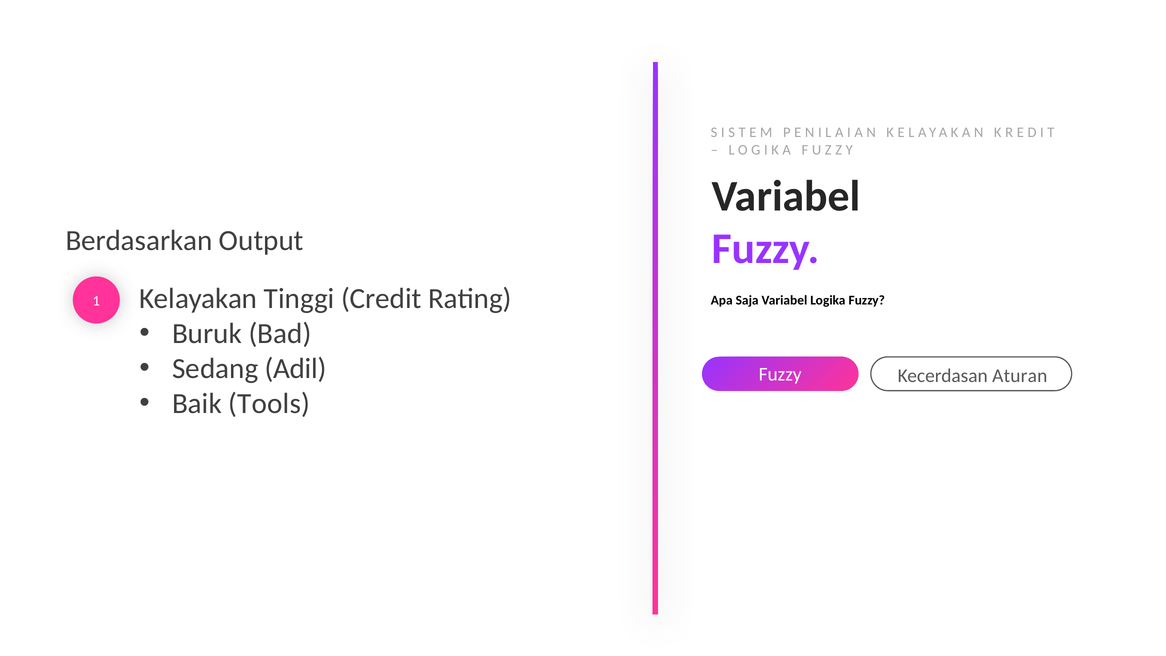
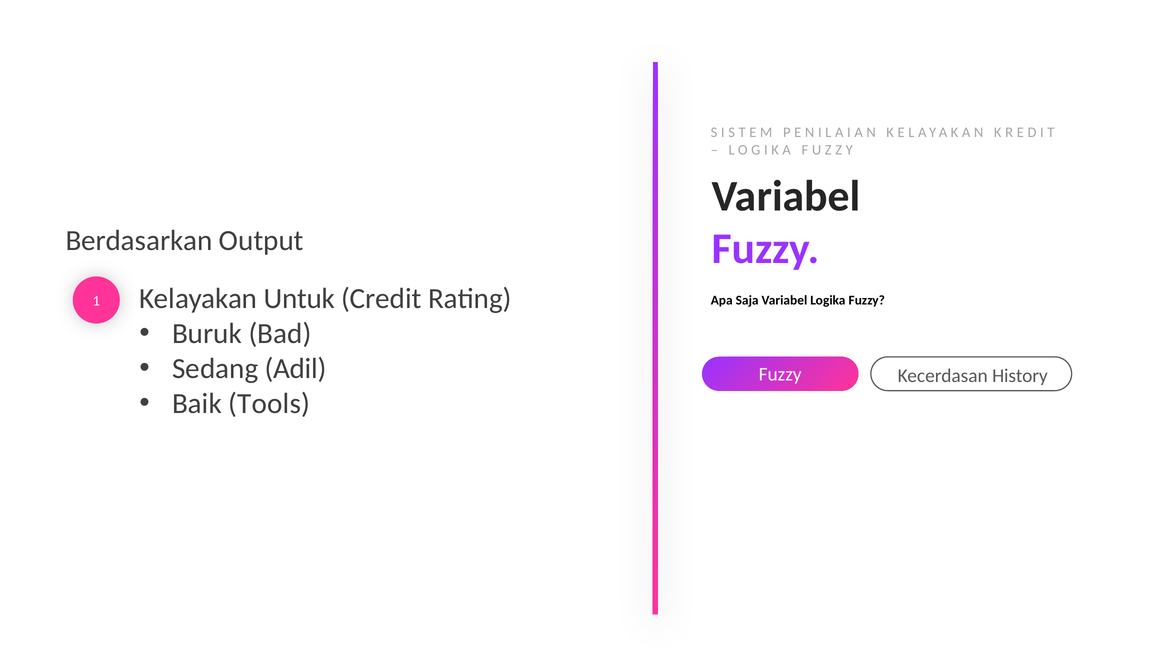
Tinggi: Tinggi -> Untuk (299, 299)
Aturan: Aturan -> History (1020, 376)
